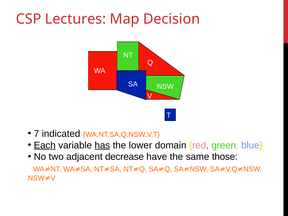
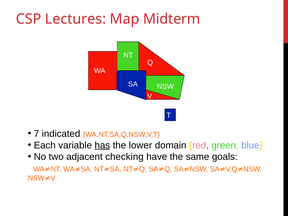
Decision: Decision -> Midterm (172, 19)
Each underline: present -> none (45, 145)
decrease: decrease -> checking (124, 157)
those: those -> goals (225, 157)
